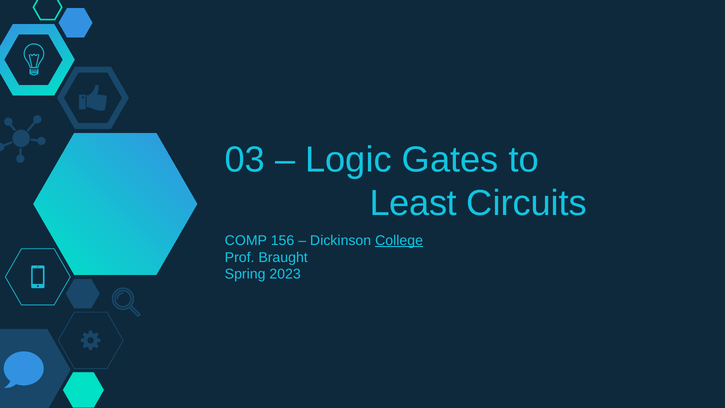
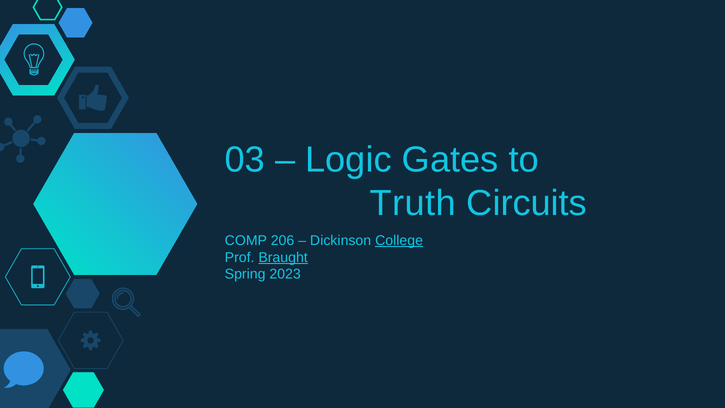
Least: Least -> Truth (413, 203)
156: 156 -> 206 (283, 240)
Braught underline: none -> present (283, 257)
